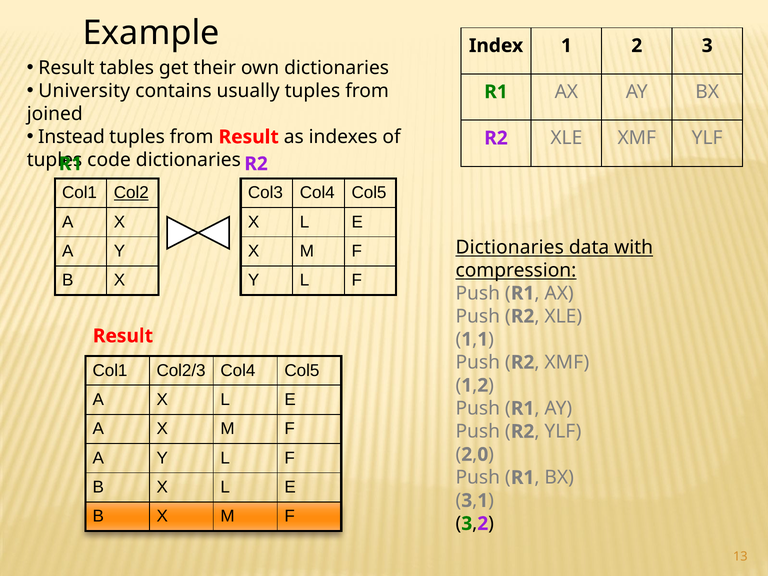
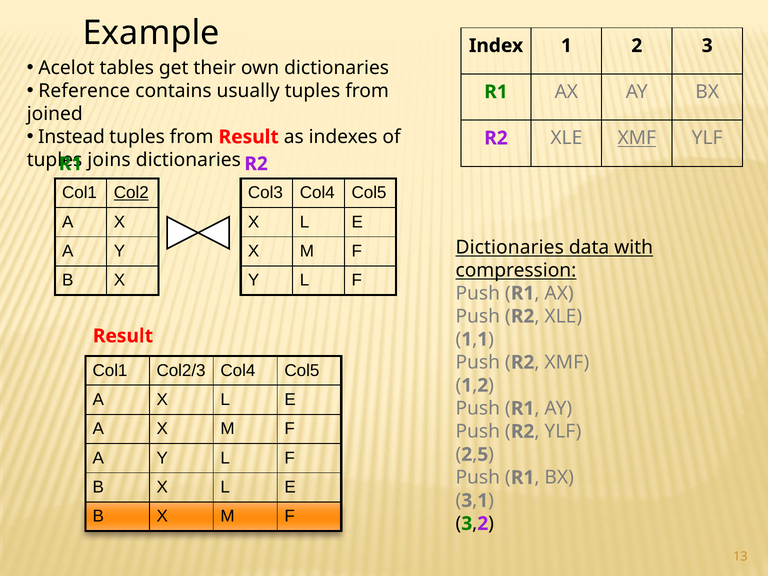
Result: Result -> Acelot (66, 68)
University: University -> Reference (84, 91)
XMF underline: none -> present (637, 138)
code: code -> joins (109, 160)
0: 0 -> 5 (483, 455)
